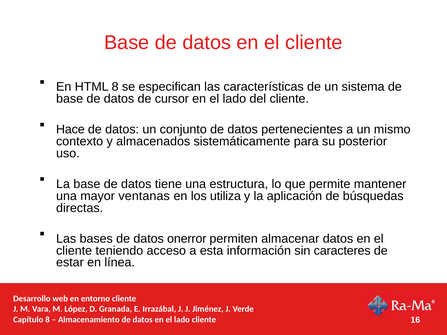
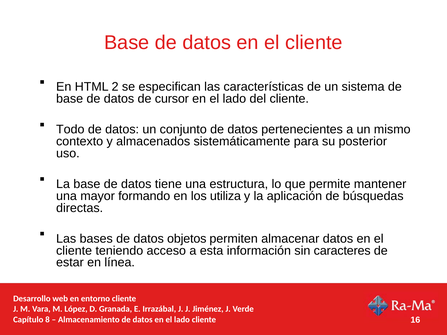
HTML 8: 8 -> 2 (115, 87)
Hace: Hace -> Todo (70, 130)
ventanas: ventanas -> formando (144, 196)
onerror: onerror -> objetos (187, 239)
